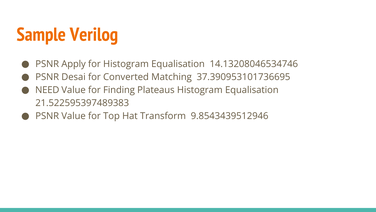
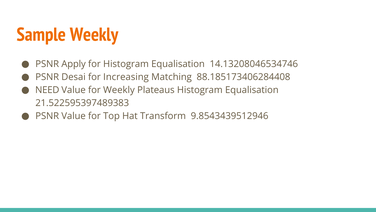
Sample Verilog: Verilog -> Weekly (94, 35)
Converted: Converted -> Increasing (126, 77)
37.390953101736695: 37.390953101736695 -> 88.185173406284408 (243, 77)
for Finding: Finding -> Weekly (119, 90)
